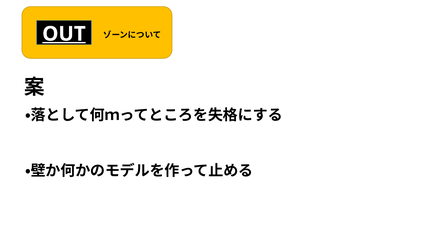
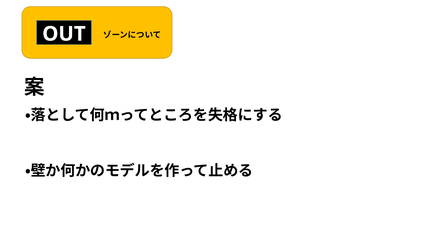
OUT underline: present -> none (64, 34)
